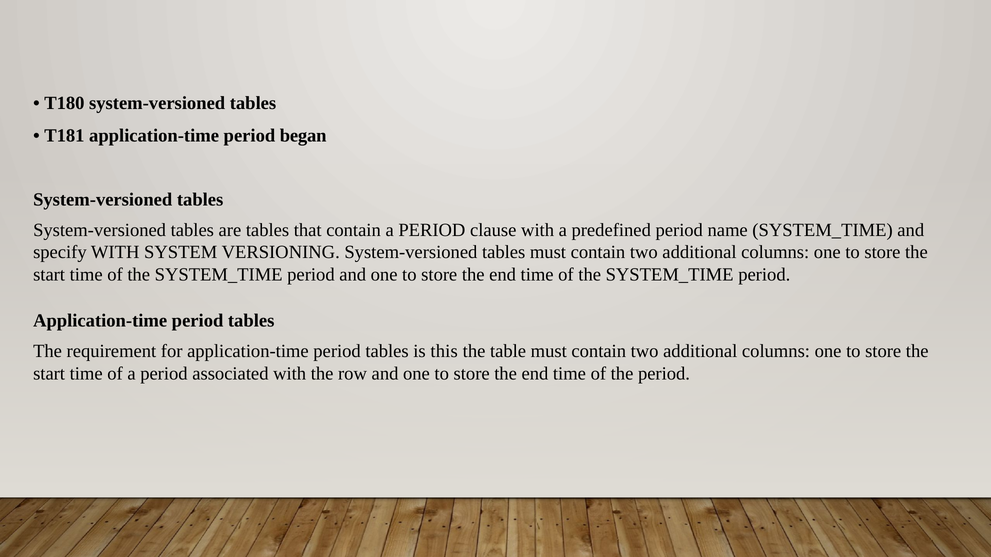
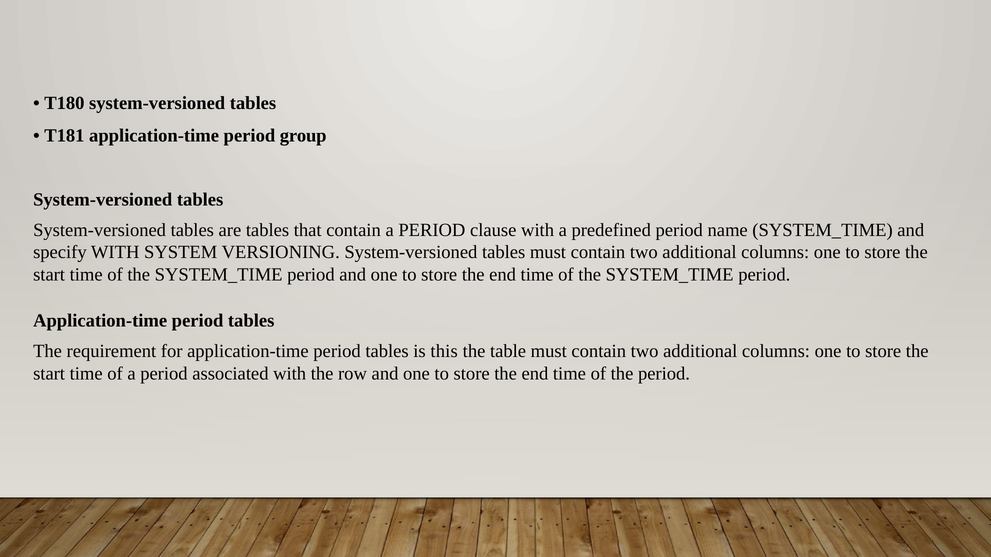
began: began -> group (303, 135)
